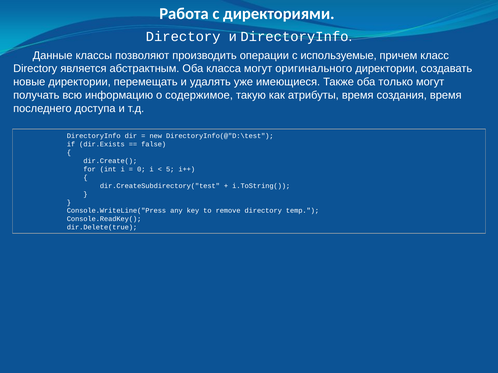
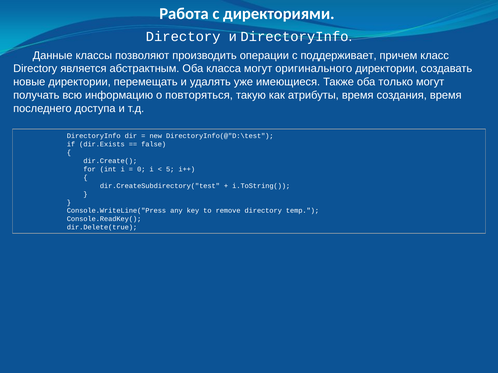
используемые: используемые -> поддерживает (339, 56)
содержимое: содержимое -> повторяться (199, 95)
